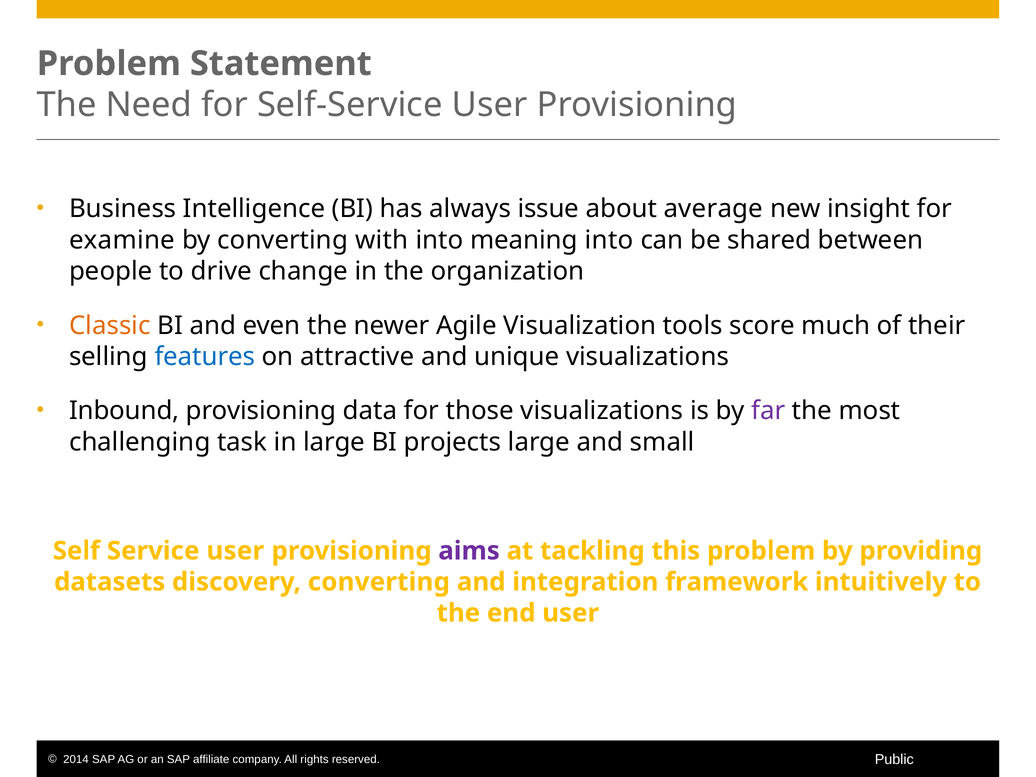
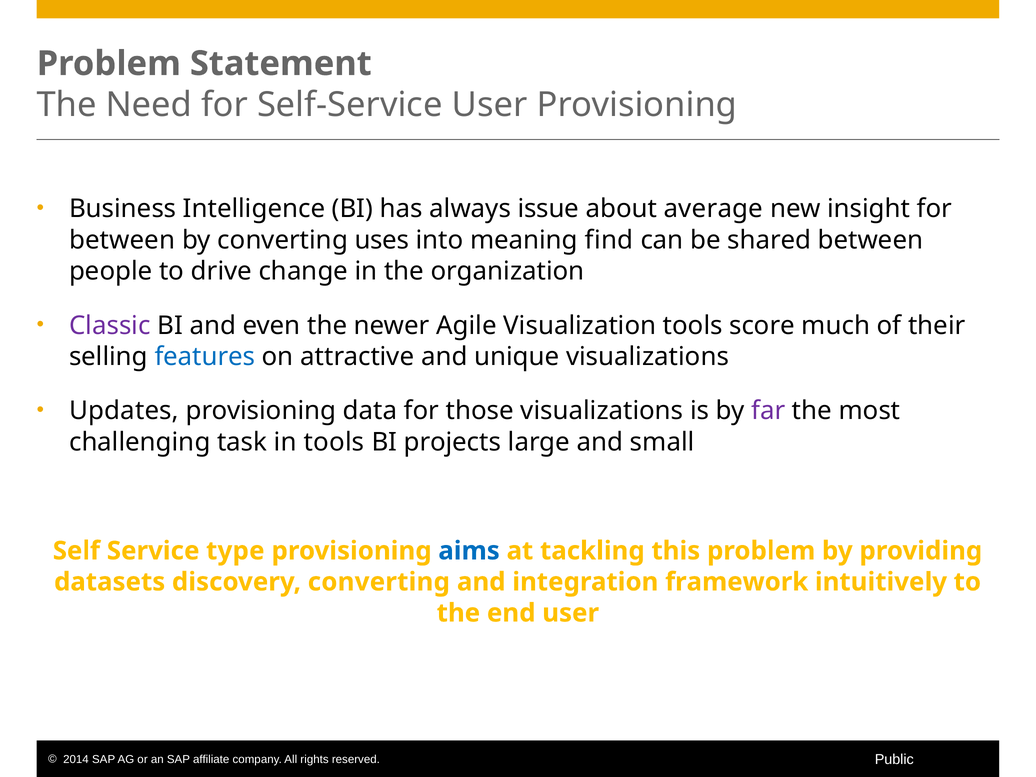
examine: examine -> between (122, 240)
with: with -> uses (382, 240)
meaning into: into -> find (609, 240)
Classic colour: orange -> purple (110, 325)
Inbound: Inbound -> Updates (124, 411)
in large: large -> tools (334, 442)
Service user: user -> type (235, 551)
aims colour: purple -> blue (469, 551)
